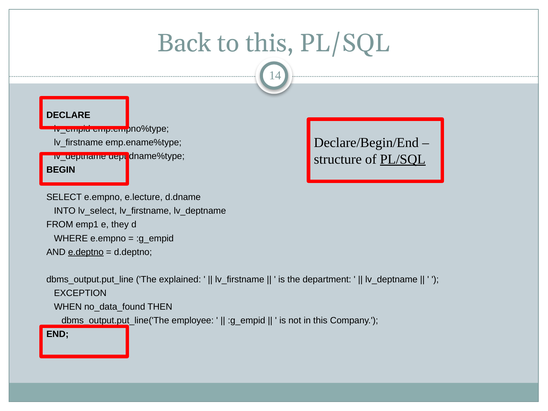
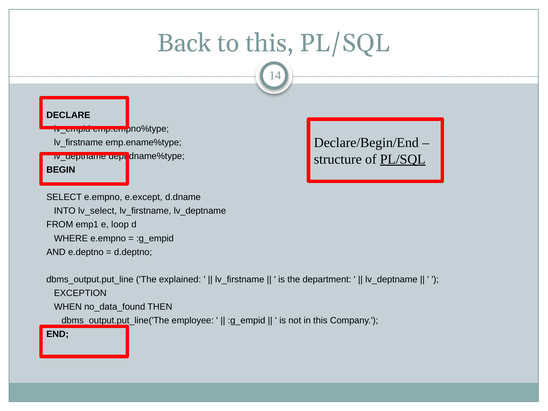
e.lecture: e.lecture -> e.except (144, 197)
they: they -> loop (120, 225)
e.deptno underline: present -> none (86, 252)
